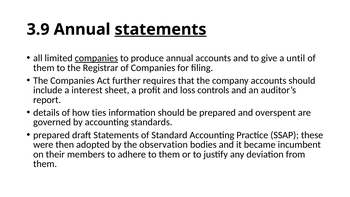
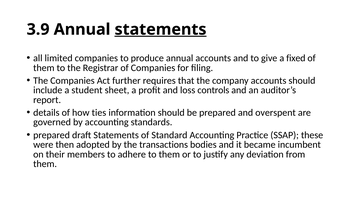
companies underline: present -> none (96, 58)
until: until -> fixed (296, 58)
interest: interest -> student (87, 90)
observation: observation -> transactions (164, 145)
